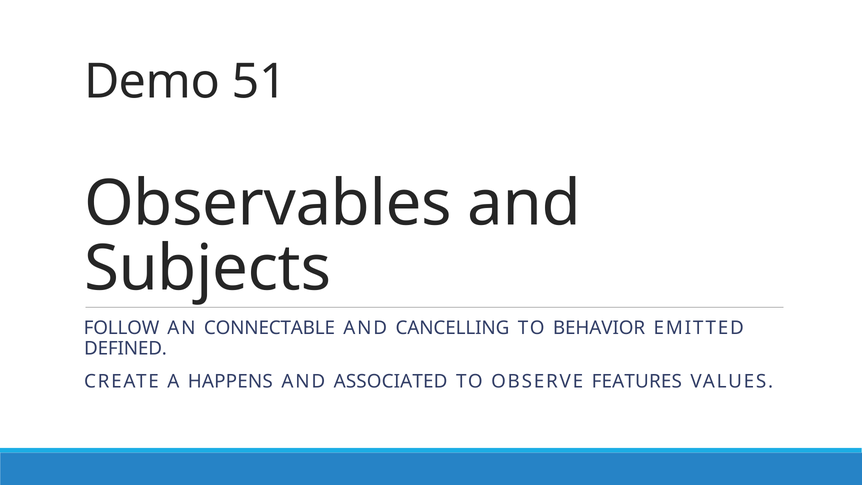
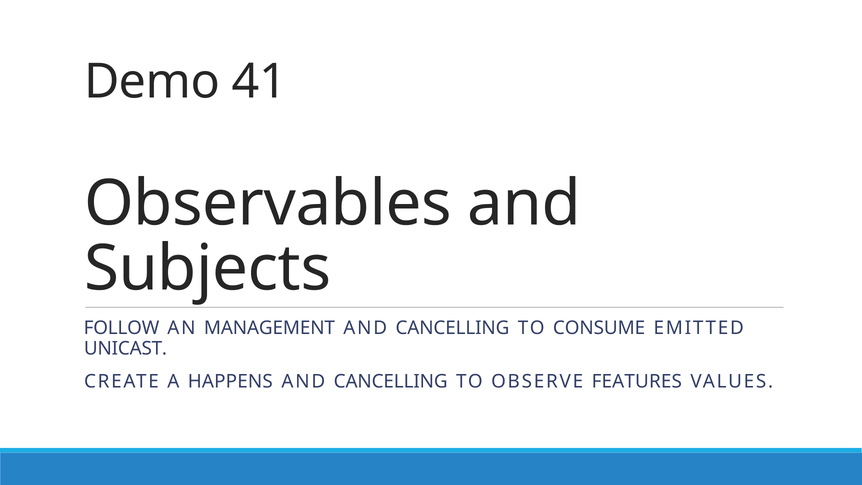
51: 51 -> 41 (259, 82)
CONNECTABLE: CONNECTABLE -> MANAGEMENT (269, 328)
BEHAVIOR: BEHAVIOR -> CONSUME (599, 328)
DEFINED: DEFINED -> UNICAST (125, 349)
ASSOCIATED: ASSOCIATED -> CANCELLING (391, 381)
